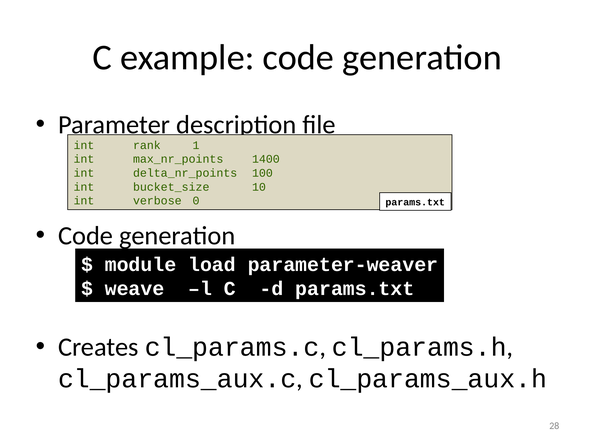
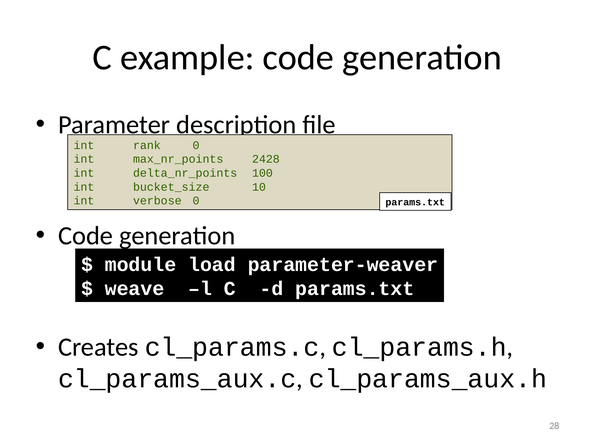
rank 1: 1 -> 0 (196, 145)
1400: 1400 -> 2428 (266, 159)
